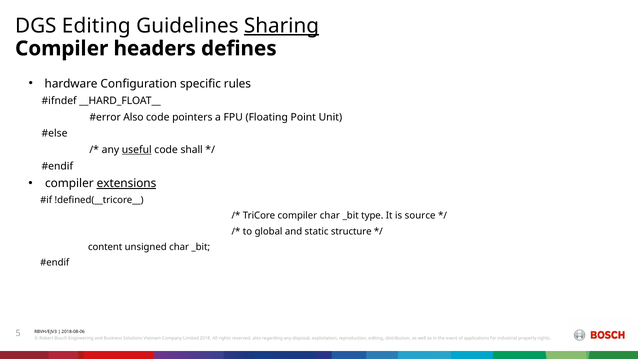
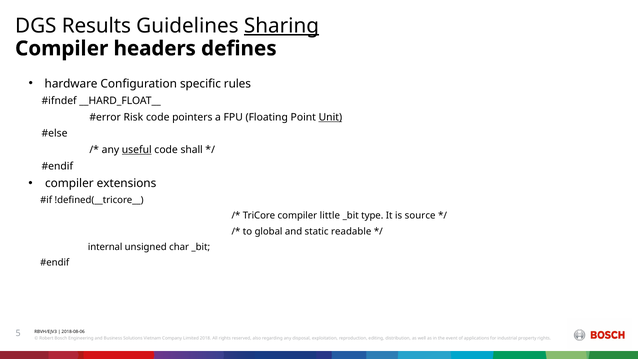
DGS Editing: Editing -> Results (96, 26)
Also: Also -> Risk (133, 117)
Unit underline: none -> present (330, 117)
extensions underline: present -> none (126, 183)
compiler char: char -> little (330, 216)
structure: structure -> readable (351, 231)
content: content -> internal (105, 247)
